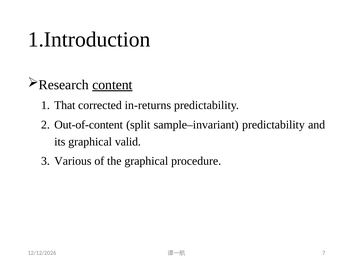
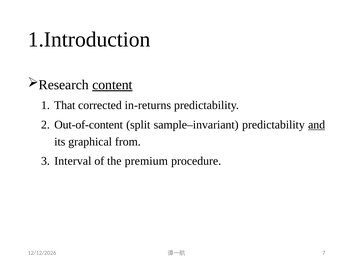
and underline: none -> present (317, 125)
valid: valid -> from (128, 141)
Various: Various -> Interval (73, 161)
the graphical: graphical -> premium (146, 161)
